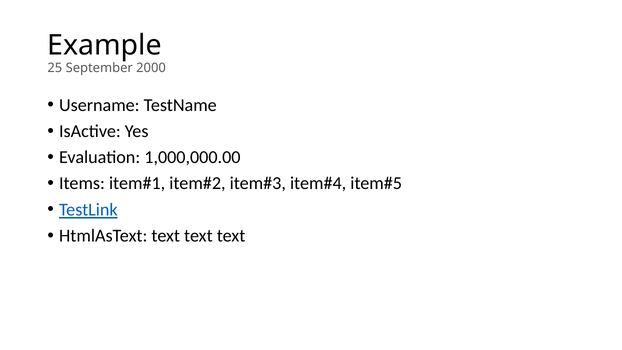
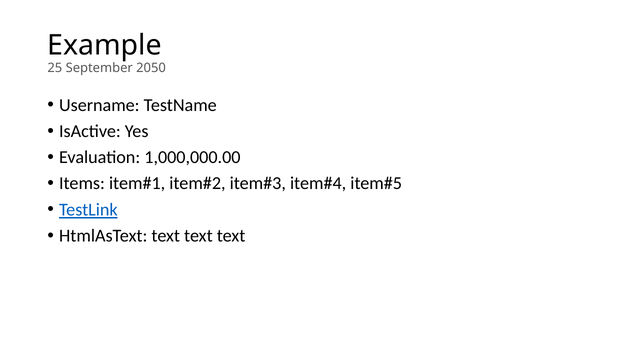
2000: 2000 -> 2050 (151, 68)
